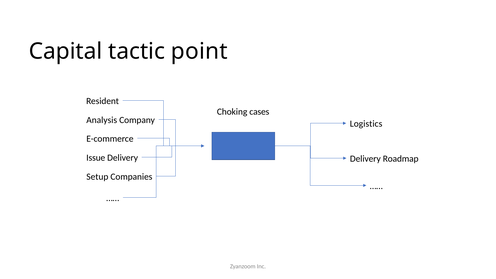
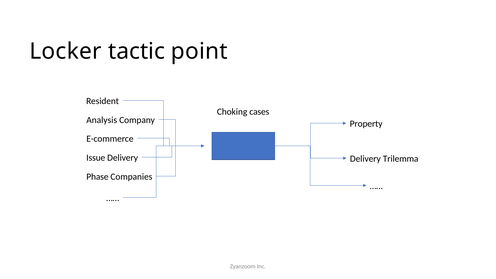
Capital: Capital -> Locker (65, 51)
Logistics: Logistics -> Property (366, 124)
Roadmap: Roadmap -> Trilemma (401, 159)
Setup: Setup -> Phase (97, 177)
